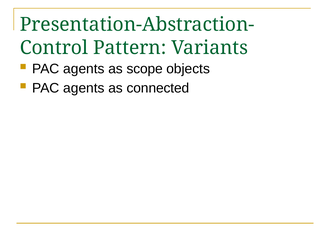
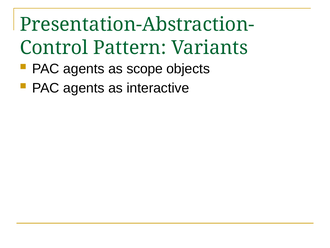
connected: connected -> interactive (158, 88)
